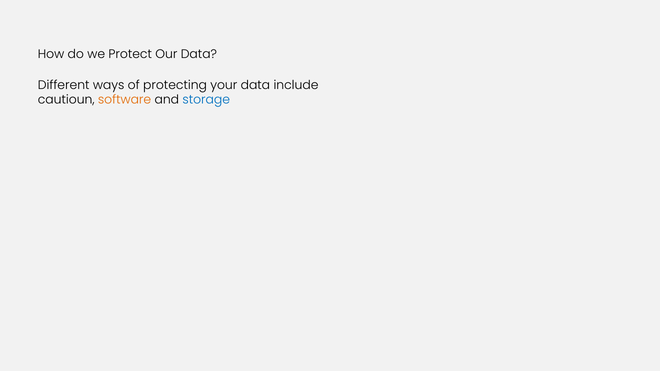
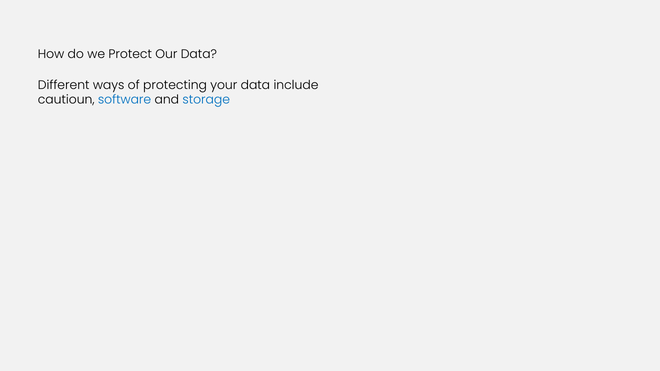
software colour: orange -> blue (125, 100)
